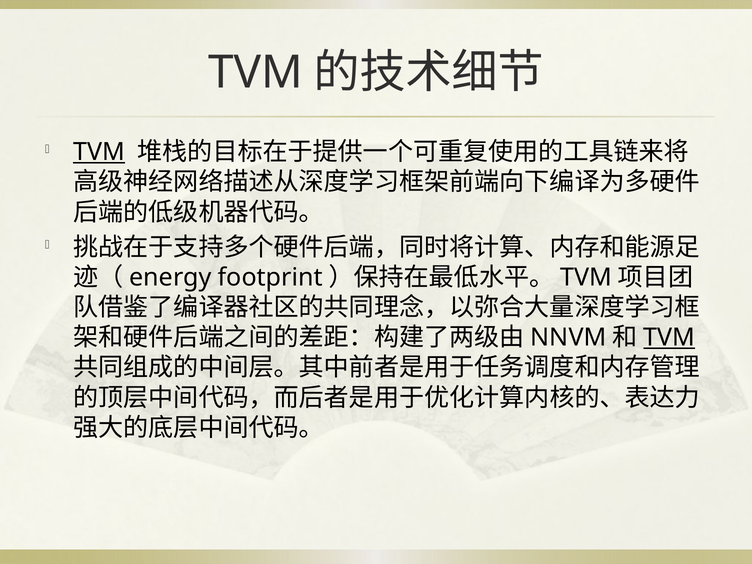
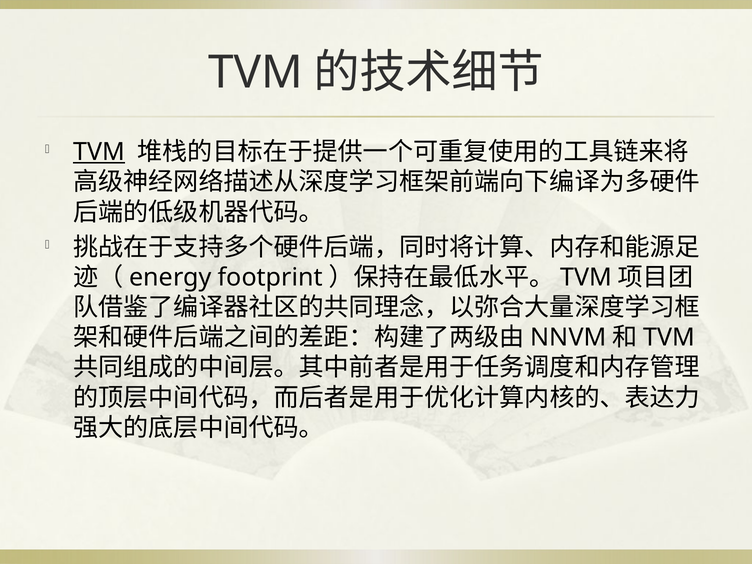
TVM underline: present -> none (669, 338)
